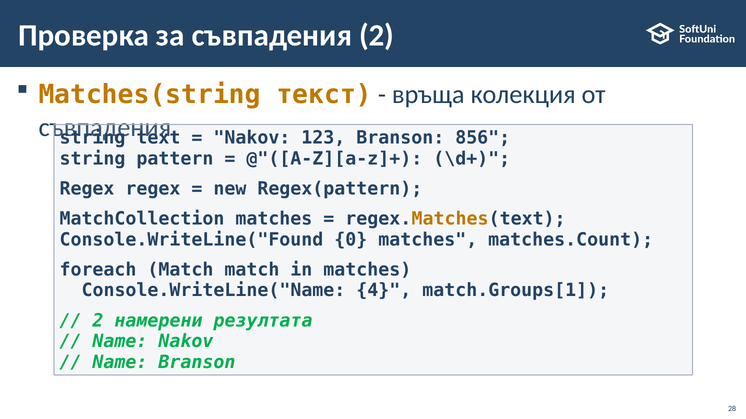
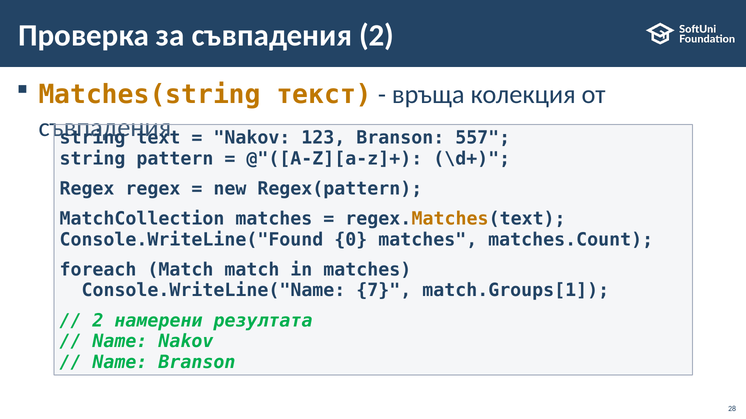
856: 856 -> 557 (483, 138)
4: 4 -> 7 (384, 291)
